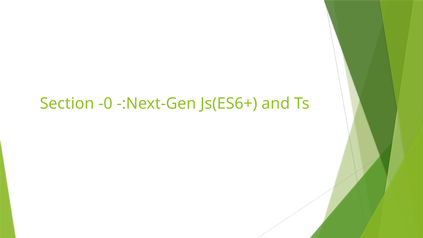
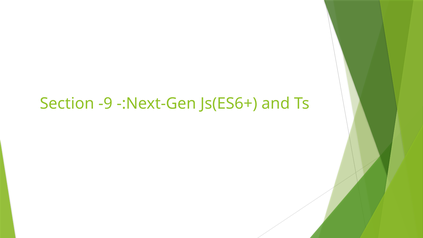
-0: -0 -> -9 (105, 104)
